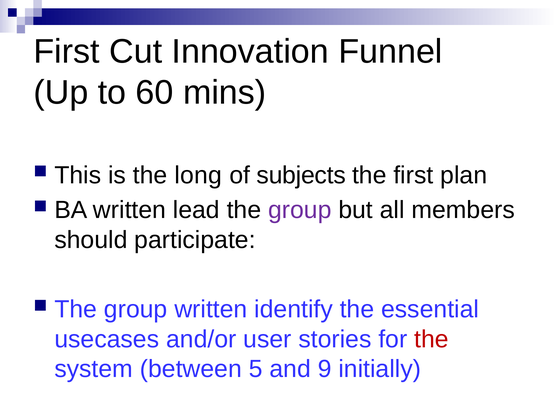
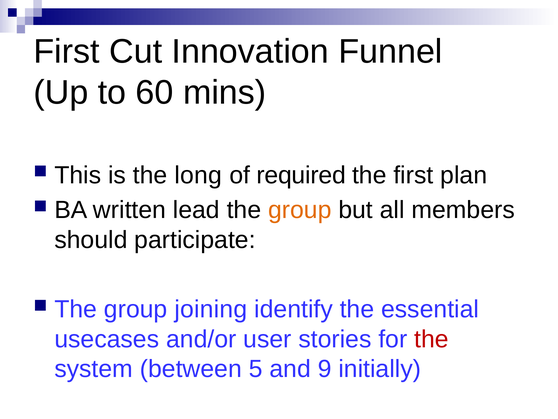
subjects: subjects -> required (301, 175)
group colour: purple -> orange (300, 210)
group written: written -> joining (211, 309)
